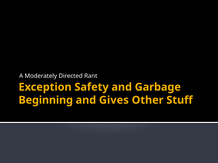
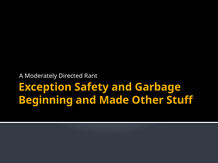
Gives: Gives -> Made (114, 100)
